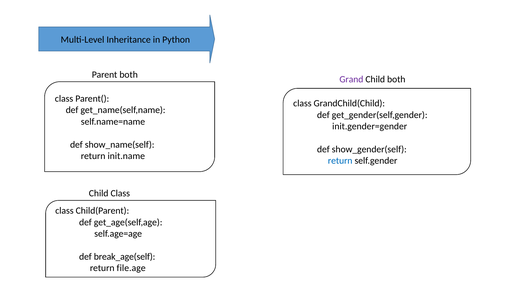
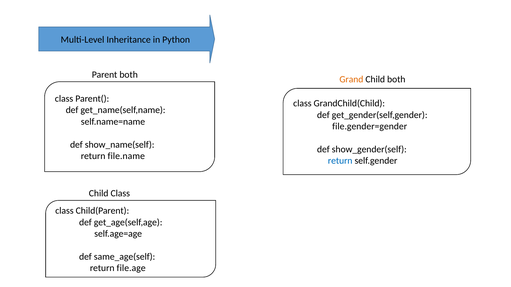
Grand colour: purple -> orange (351, 79)
init.gender=gender: init.gender=gender -> file.gender=gender (370, 127)
init.name: init.name -> file.name (126, 156)
break_age(self: break_age(self -> same_age(self (125, 257)
